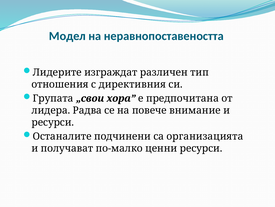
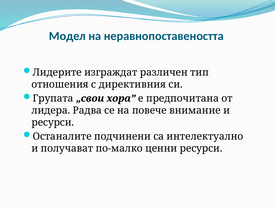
организацията: организацията -> интелектуално (205, 136)
